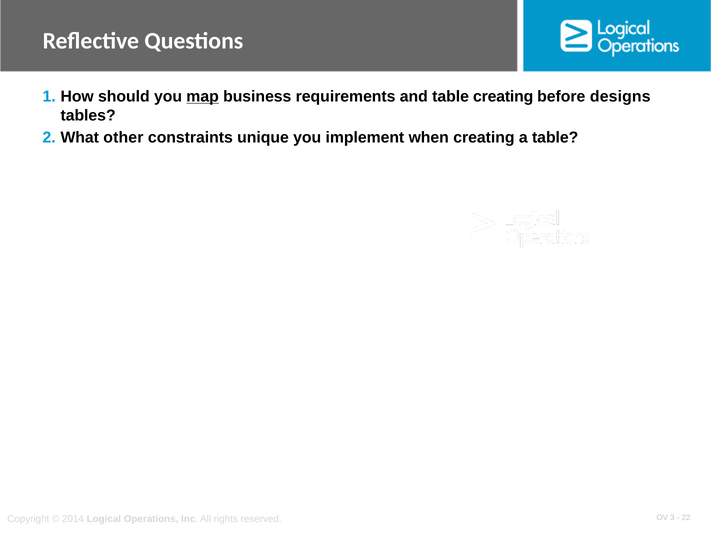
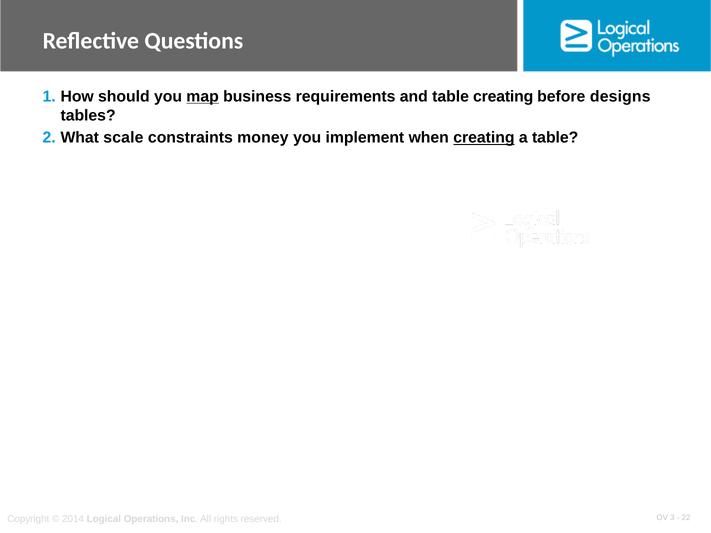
other: other -> scale (123, 138)
unique: unique -> money (263, 138)
creating underline: none -> present (484, 138)
